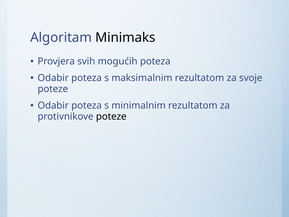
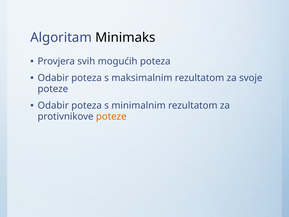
poteze colour: black -> orange (111, 116)
